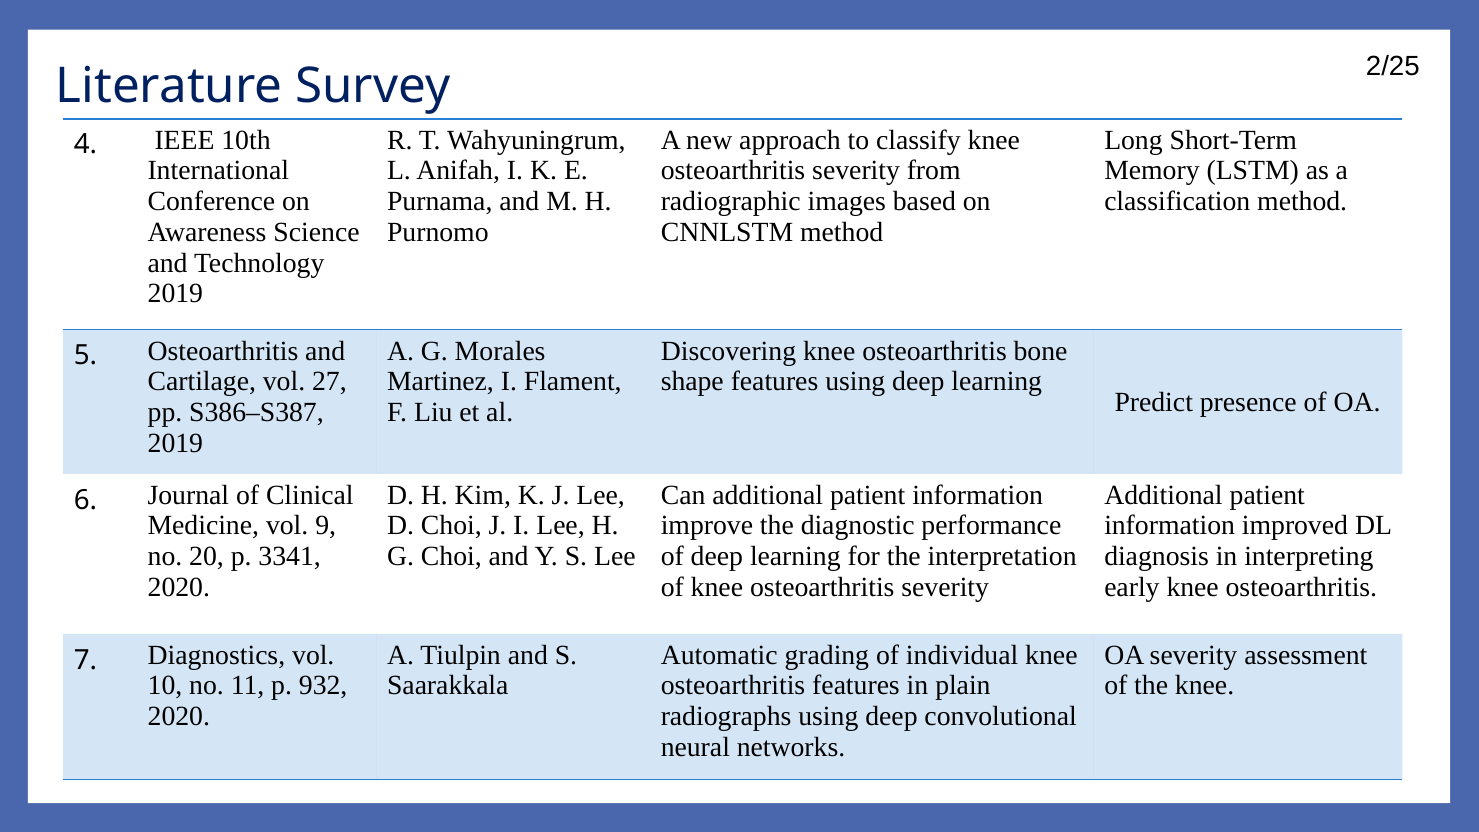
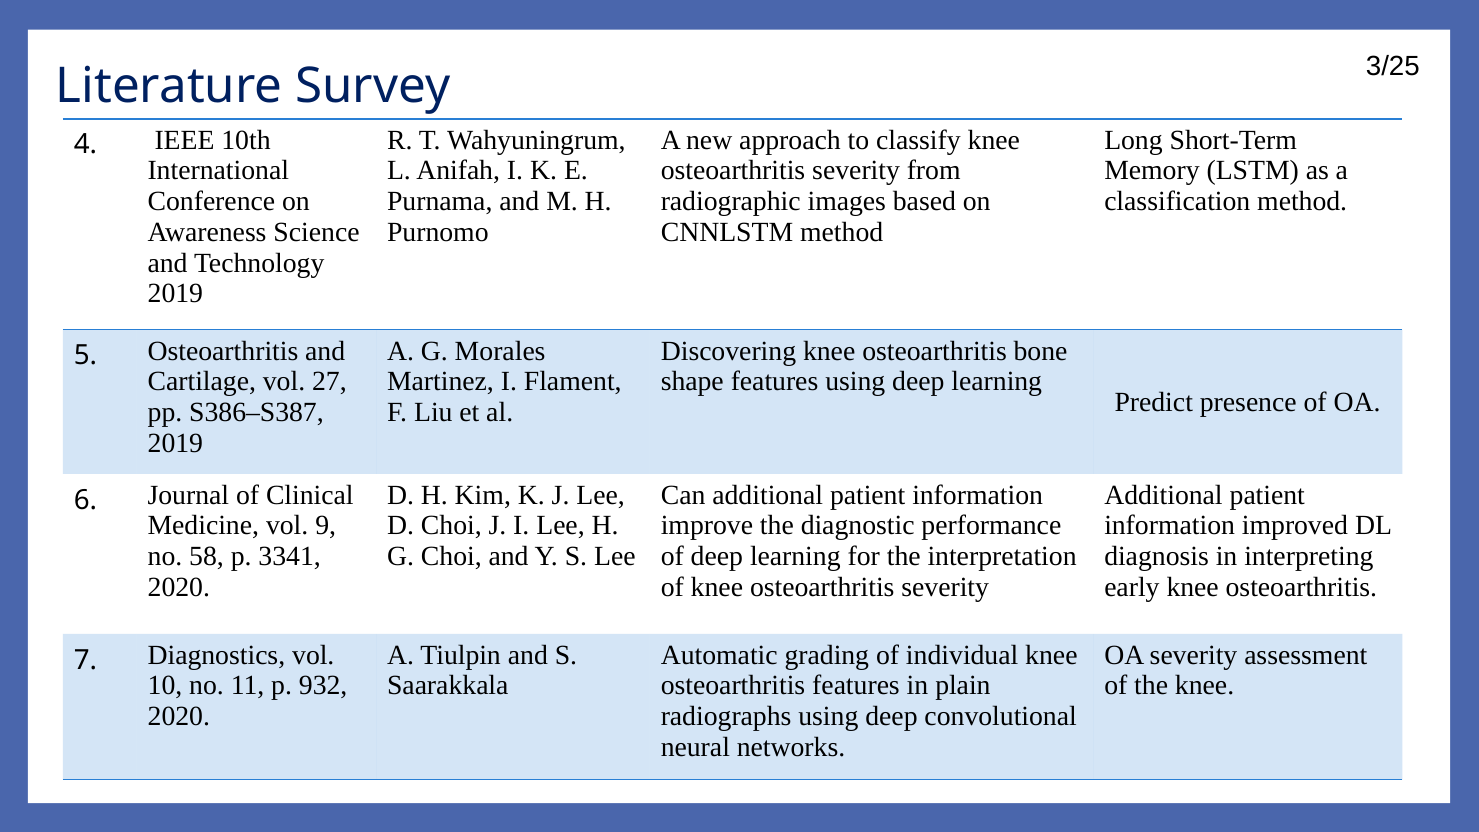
2/25: 2/25 -> 3/25 (1393, 67)
20: 20 -> 58 (207, 556)
